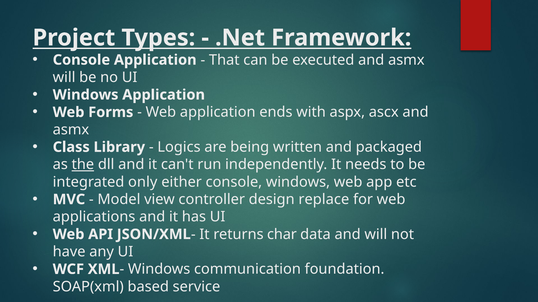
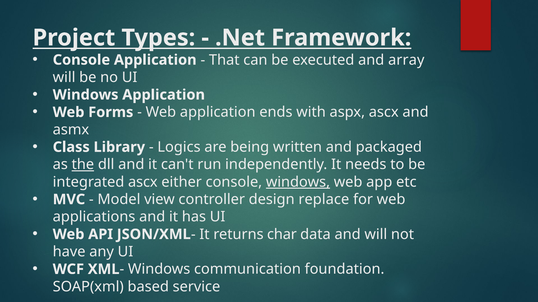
executed and asmx: asmx -> array (406, 60)
integrated only: only -> ascx (143, 182)
windows underline: none -> present (298, 182)
